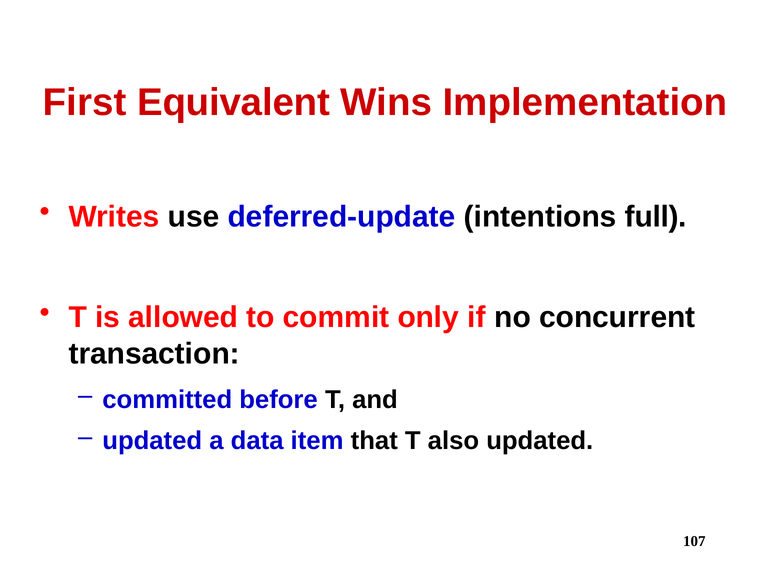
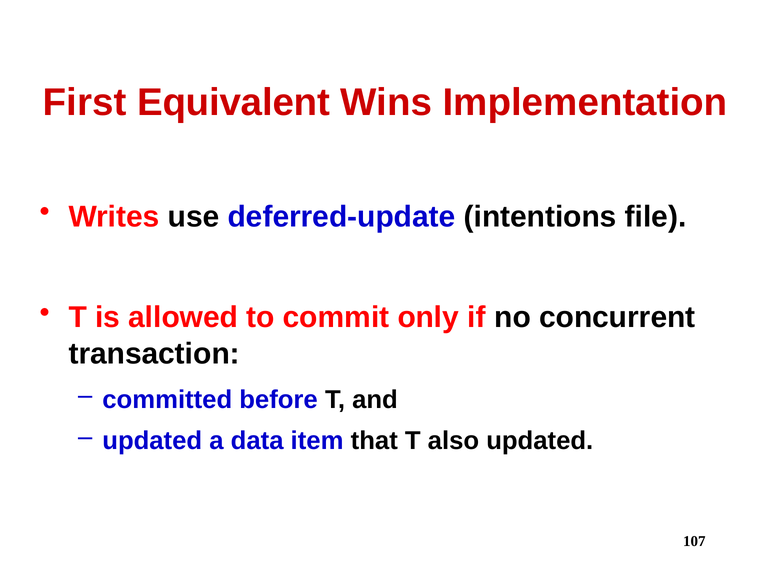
full: full -> file (656, 217)
